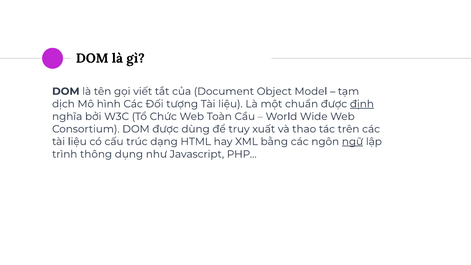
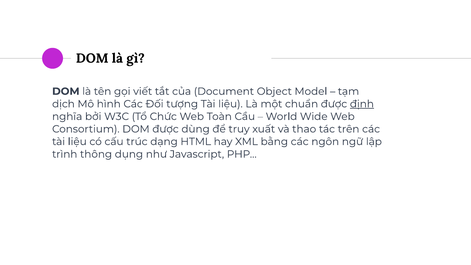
ngữ underline: present -> none (353, 142)
